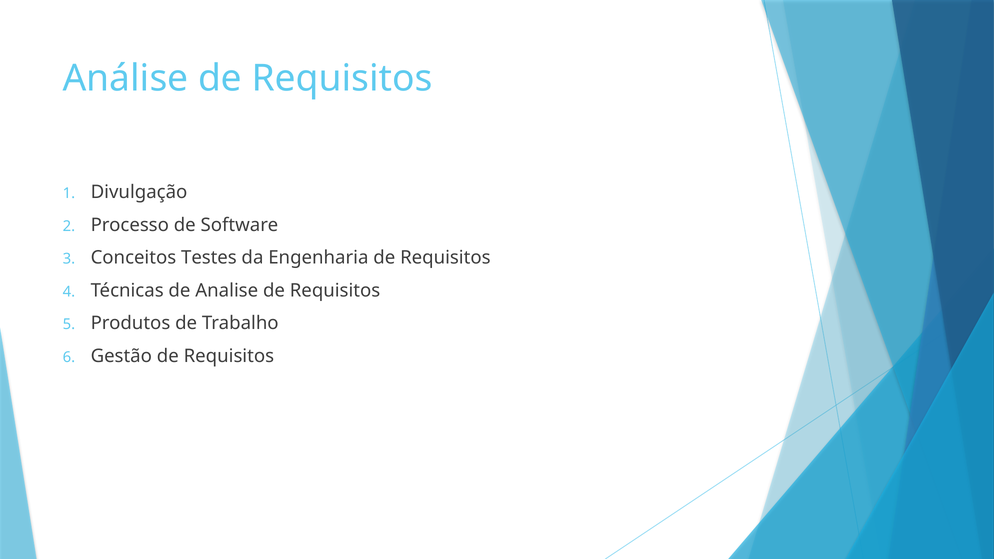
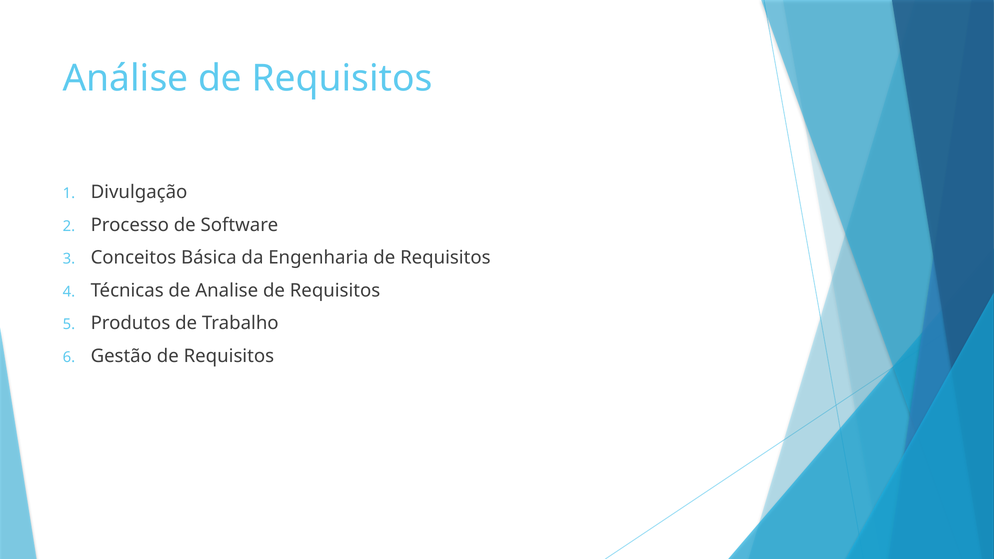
Testes: Testes -> Básica (209, 258)
